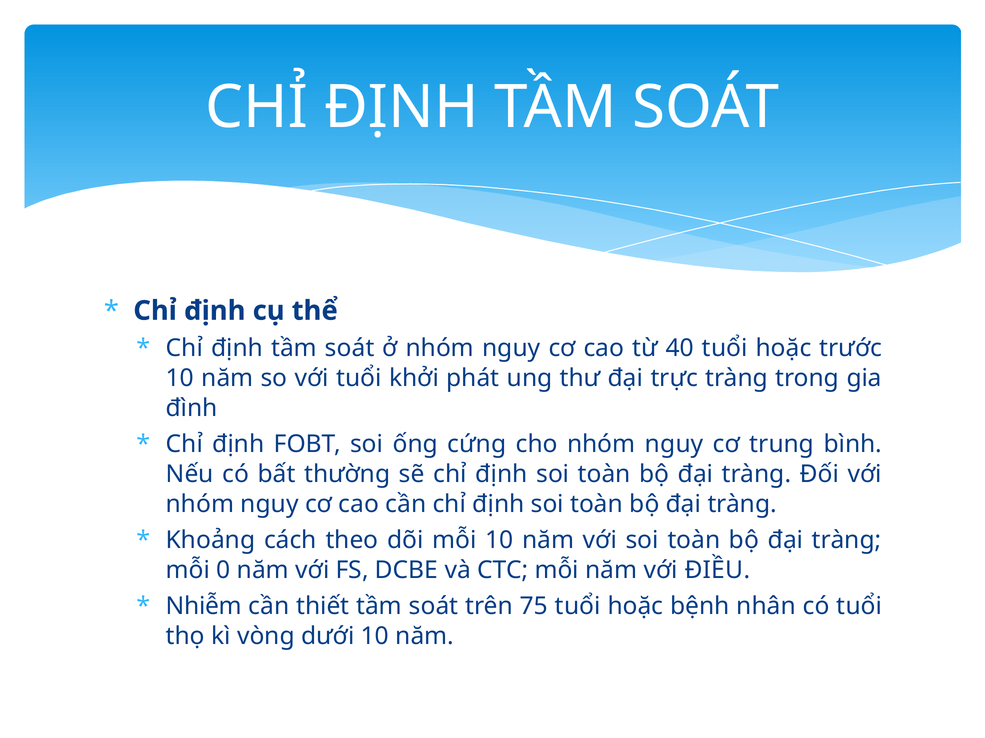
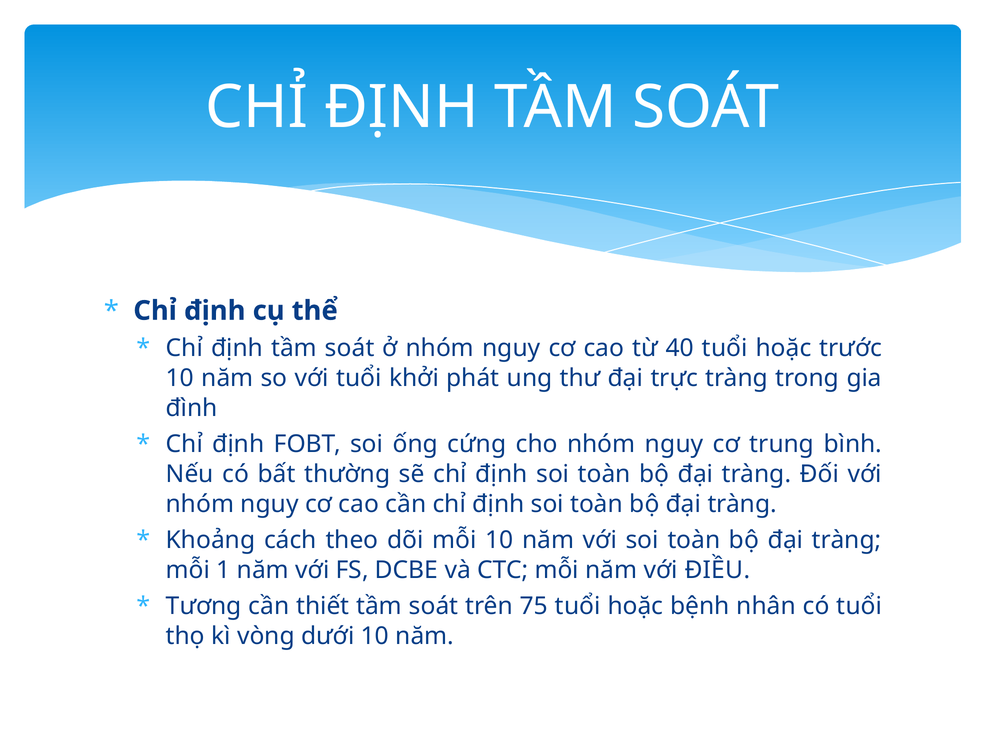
0: 0 -> 1 (223, 571)
Nhiễm: Nhiễm -> Tương (204, 607)
